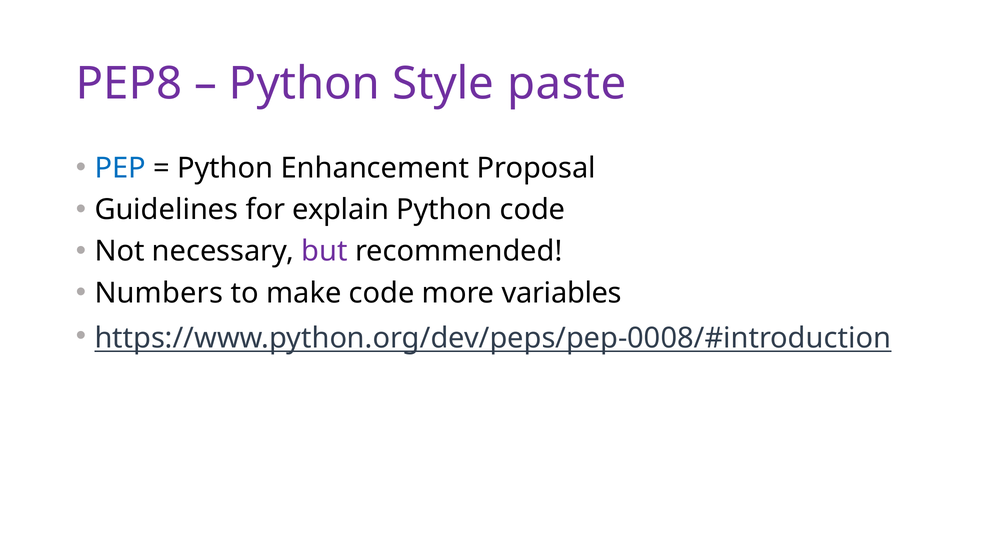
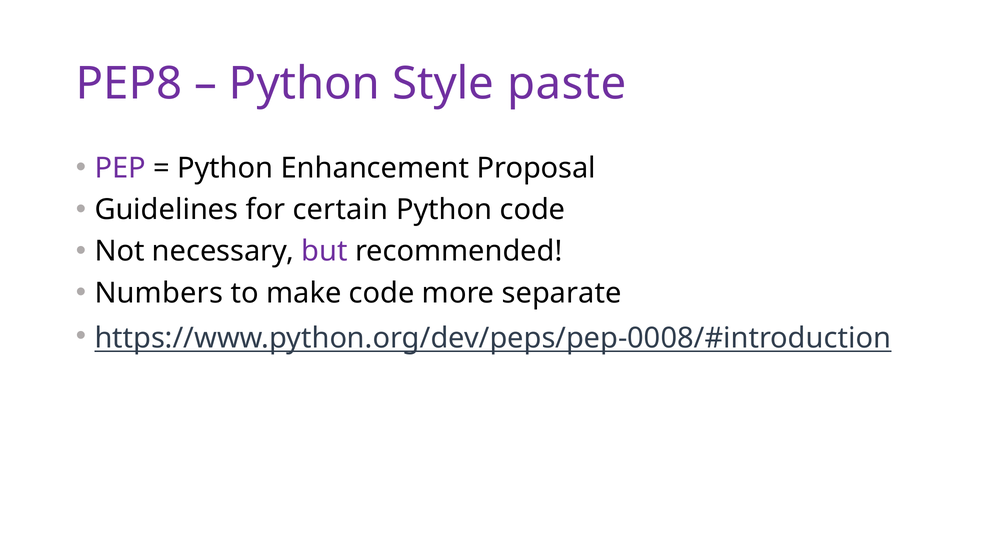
PEP colour: blue -> purple (120, 168)
explain: explain -> certain (341, 210)
variables: variables -> separate (562, 293)
